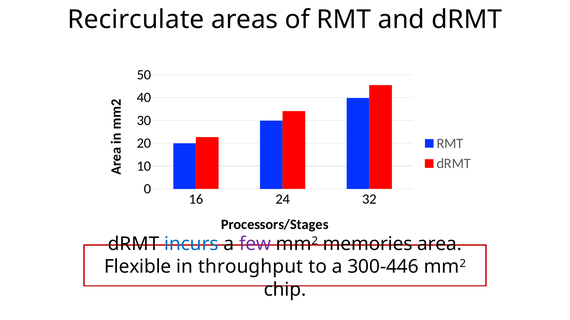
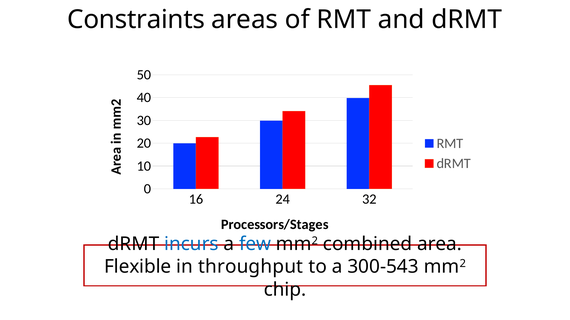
Recirculate: Recirculate -> Constraints (136, 20)
few colour: purple -> blue (255, 244)
memories: memories -> combined (368, 244)
300-446: 300-446 -> 300-543 (383, 267)
